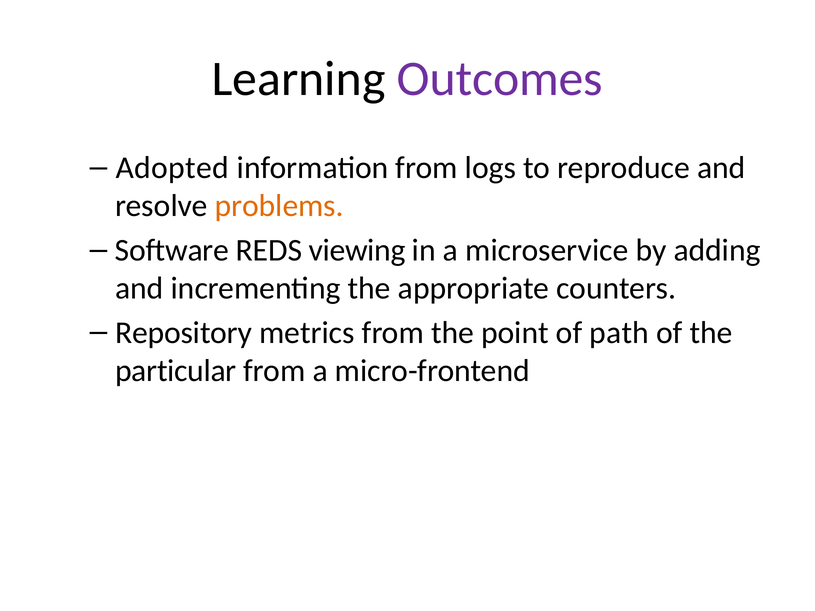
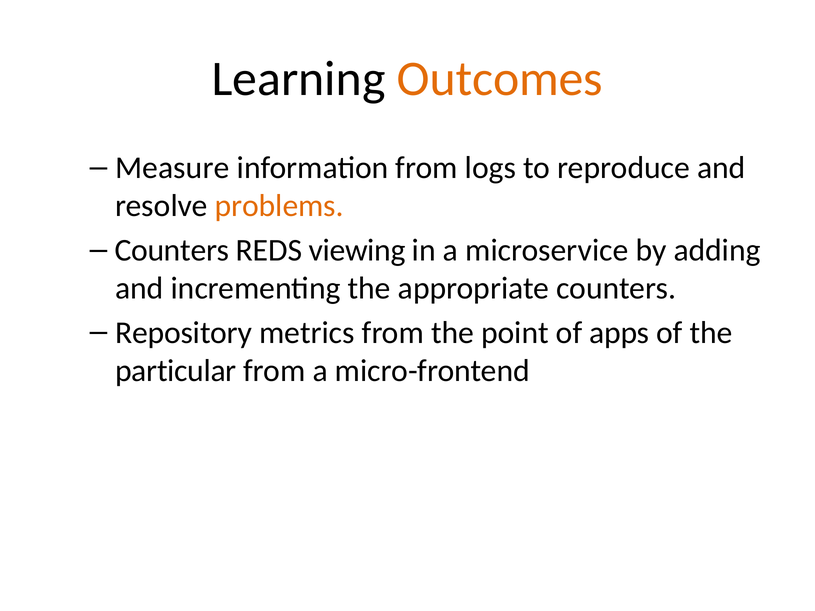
Outcomes colour: purple -> orange (500, 79)
Adopted: Adopted -> Measure (172, 168)
Software: Software -> Counters (172, 250)
path: path -> apps (619, 333)
